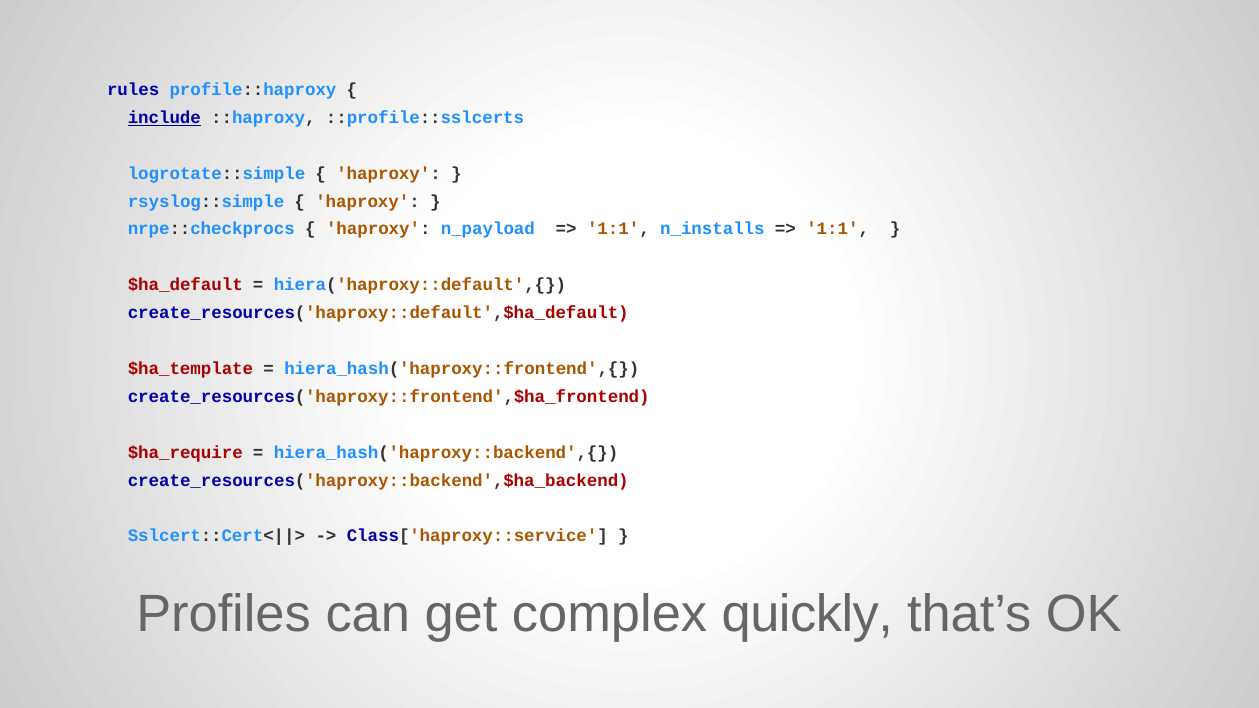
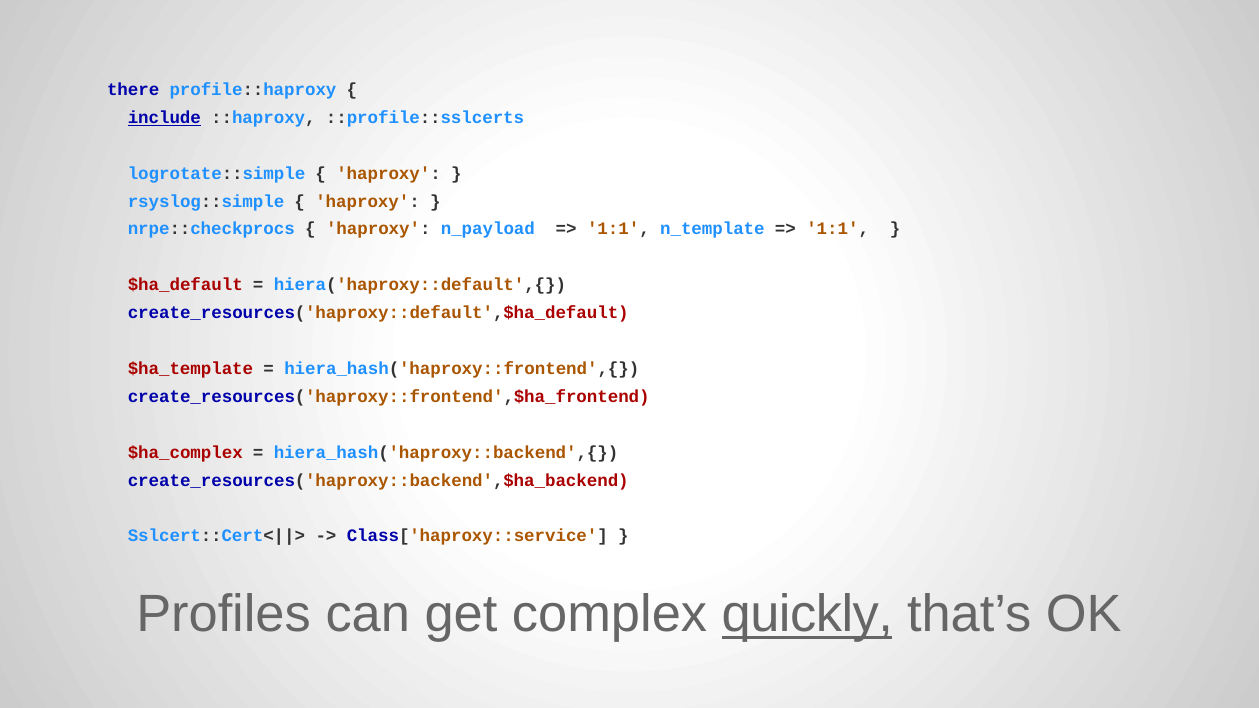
rules: rules -> there (133, 90)
n_installs: n_installs -> n_template (712, 229)
$ha_require: $ha_require -> $ha_complex (185, 453)
quickly underline: none -> present (807, 615)
